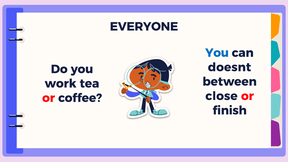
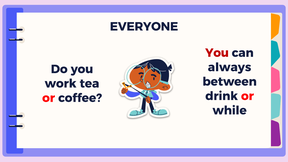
You colour: blue -> red (217, 53)
doesnt: doesnt -> always (230, 67)
close: close -> drink (222, 96)
finish: finish -> while (230, 110)
